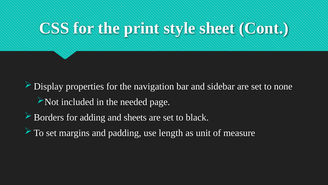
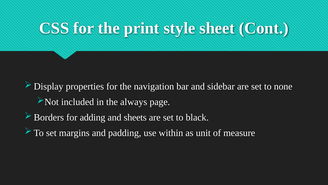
needed: needed -> always (134, 102)
length: length -> within (171, 132)
